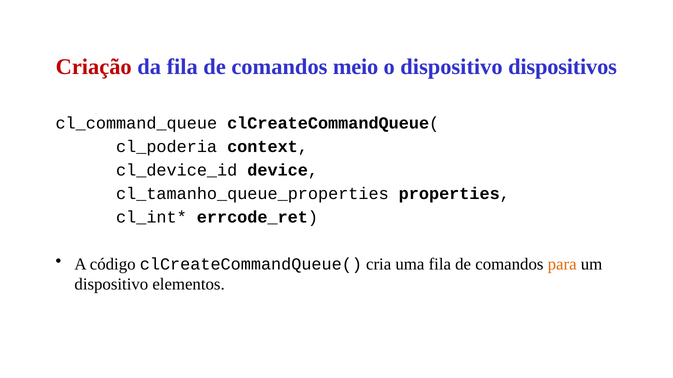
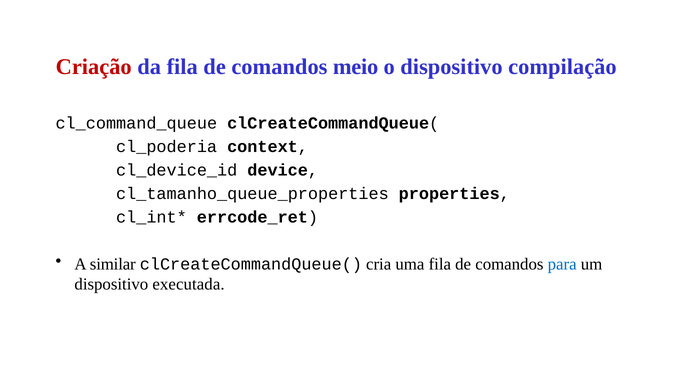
dispositivos: dispositivos -> compilação (562, 67)
código: código -> similar (113, 264)
para colour: orange -> blue (562, 264)
elementos: elementos -> executada (189, 285)
